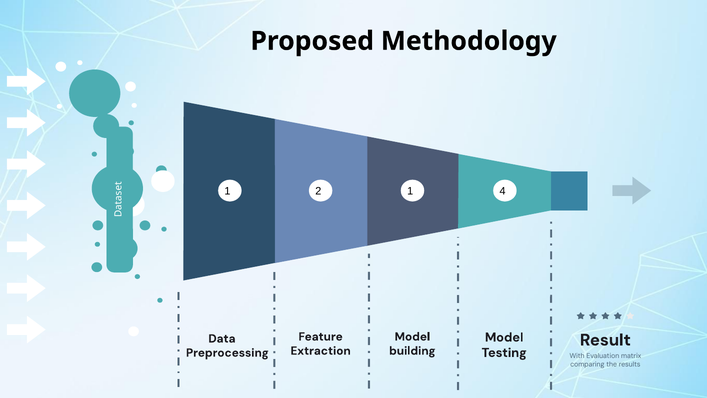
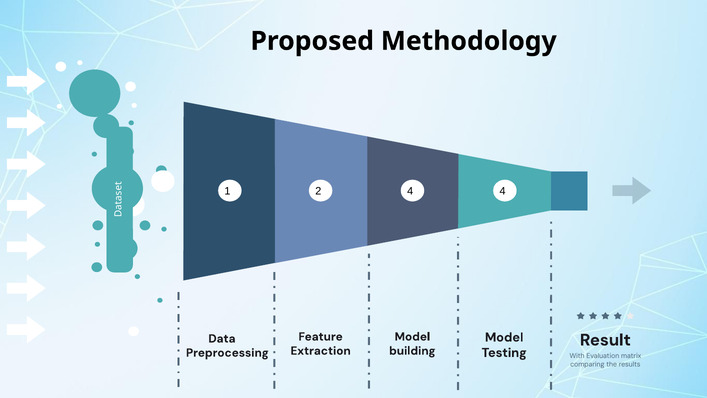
2 1: 1 -> 4 (410, 191)
